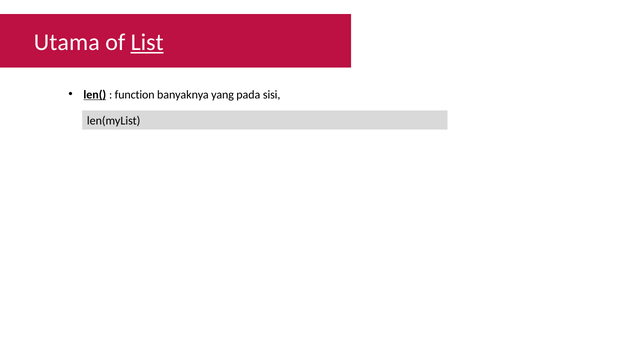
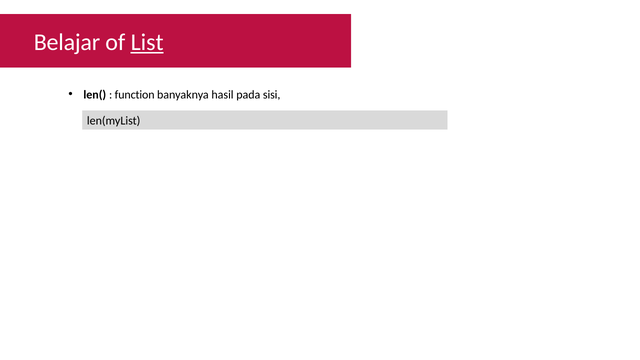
Utama: Utama -> Belajar (67, 42)
len( underline: present -> none (95, 95)
yang: yang -> hasil (223, 95)
